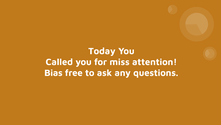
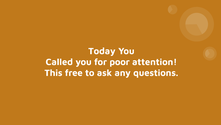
miss: miss -> poor (120, 62)
Bias: Bias -> This (53, 72)
